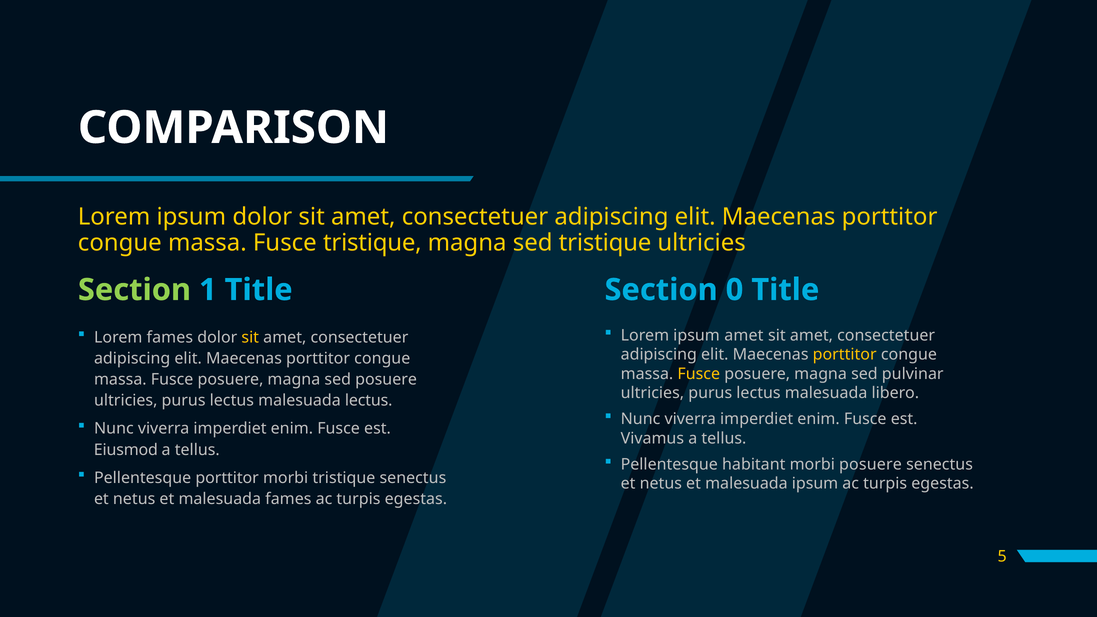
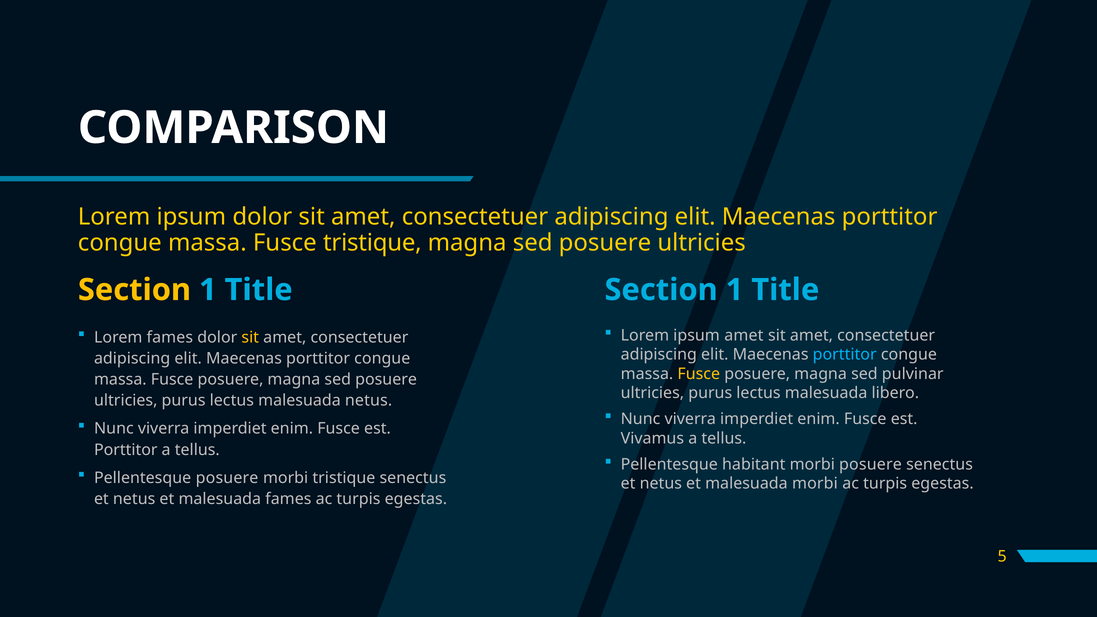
tristique: tristique -> posuere (605, 243)
Section colour: light green -> yellow (134, 290)
0: 0 -> 1 (735, 290)
porttitor colour: yellow -> light blue (845, 355)
malesuada lectus: lectus -> netus (369, 401)
Eiusmod: Eiusmod -> Porttitor (126, 450)
Pellentesque porttitor: porttitor -> posuere (227, 478)
malesuada ipsum: ipsum -> morbi (815, 484)
